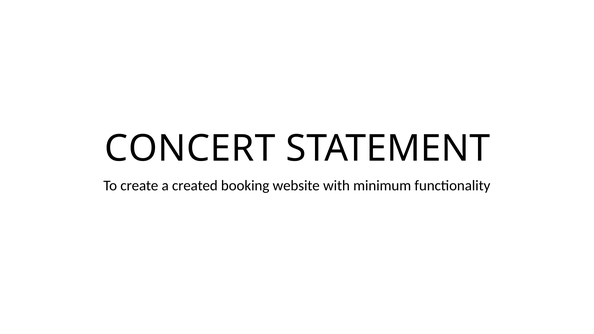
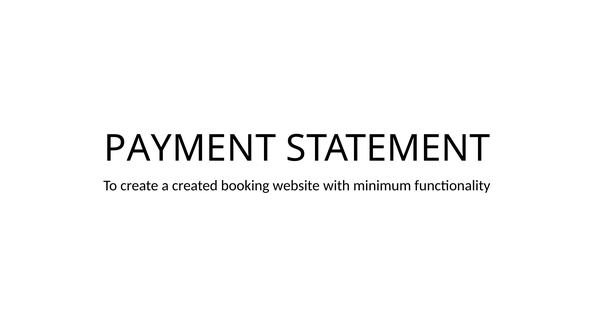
CONCERT: CONCERT -> PAYMENT (190, 148)
